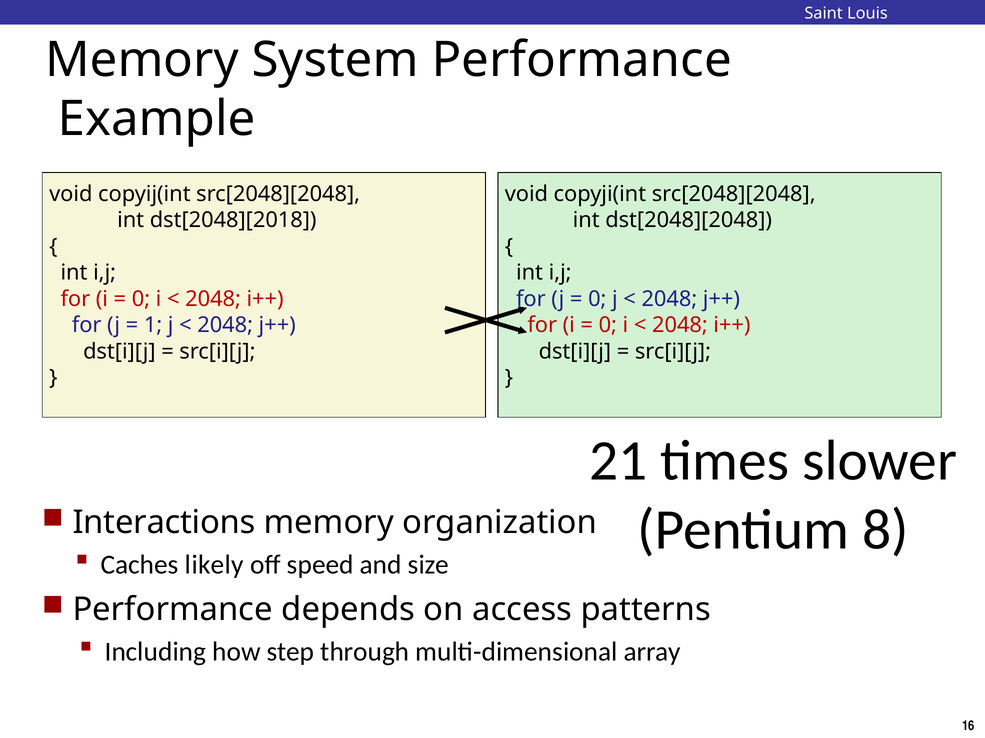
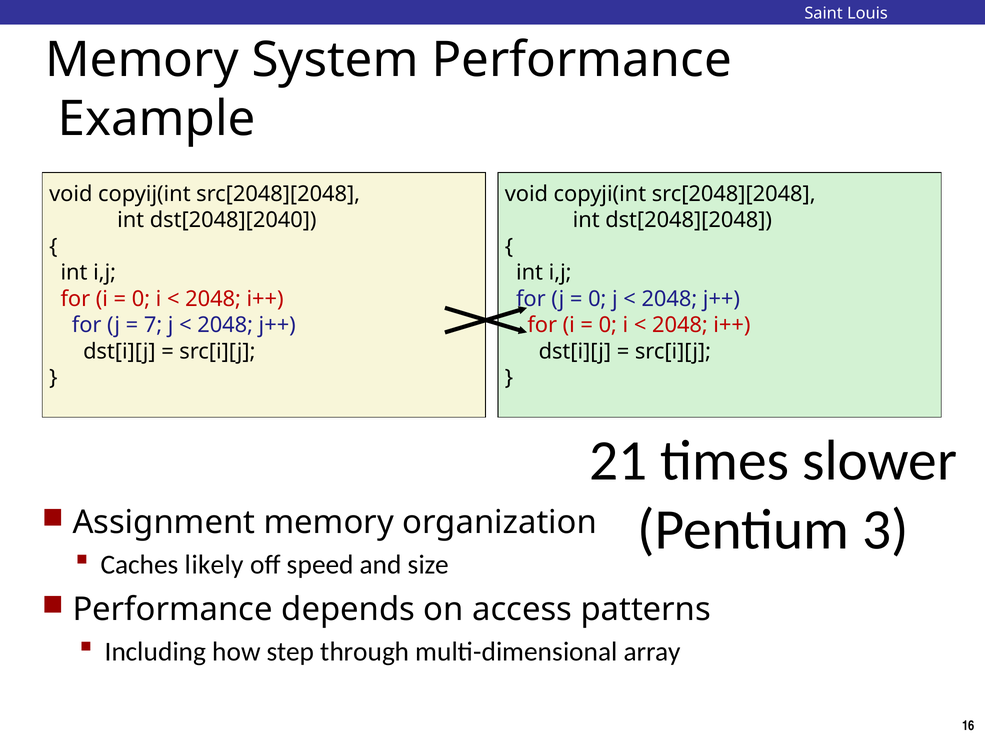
dst[2048][2018: dst[2048][2018 -> dst[2048][2040 (233, 220)
1: 1 -> 7 (153, 325)
8: 8 -> 3 (886, 530)
Interactions: Interactions -> Assignment (164, 523)
